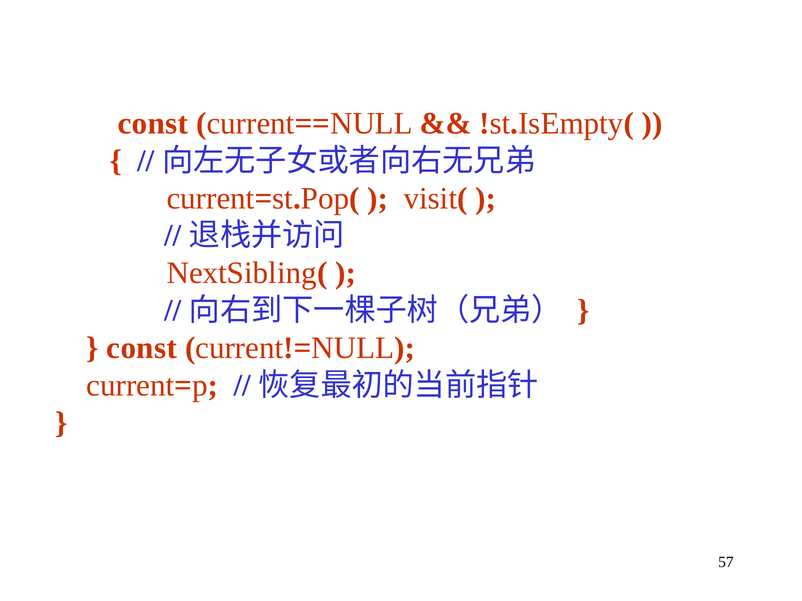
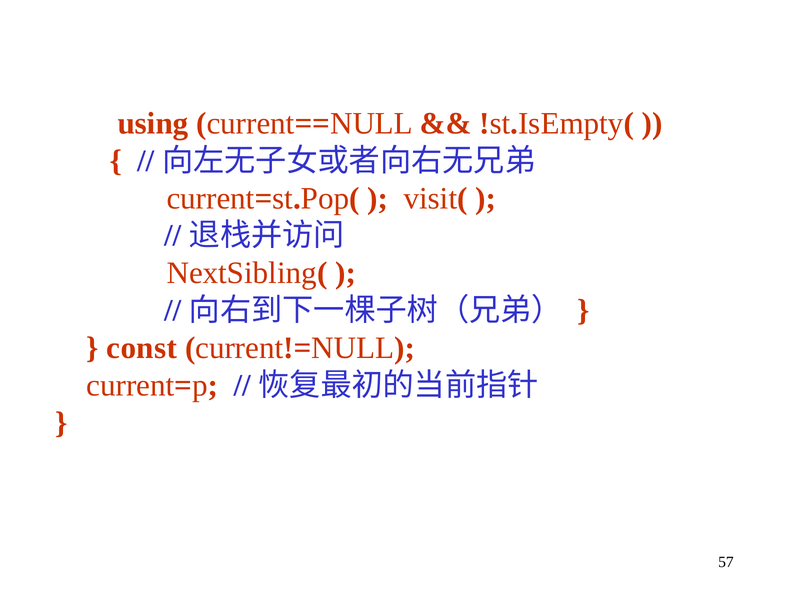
const: const -> using (153, 124)
